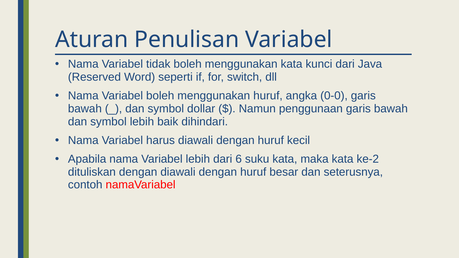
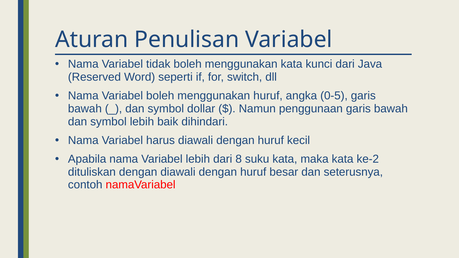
0-0: 0-0 -> 0-5 (334, 96)
6: 6 -> 8 (239, 159)
